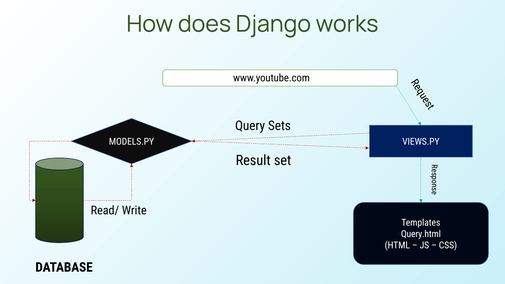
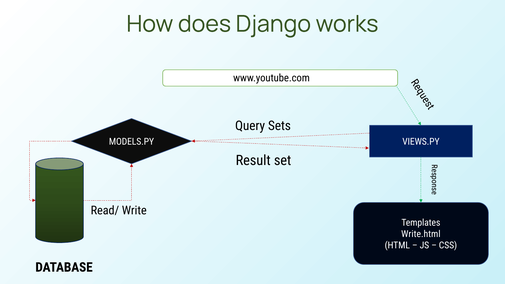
Query.html: Query.html -> Write.html (421, 234)
